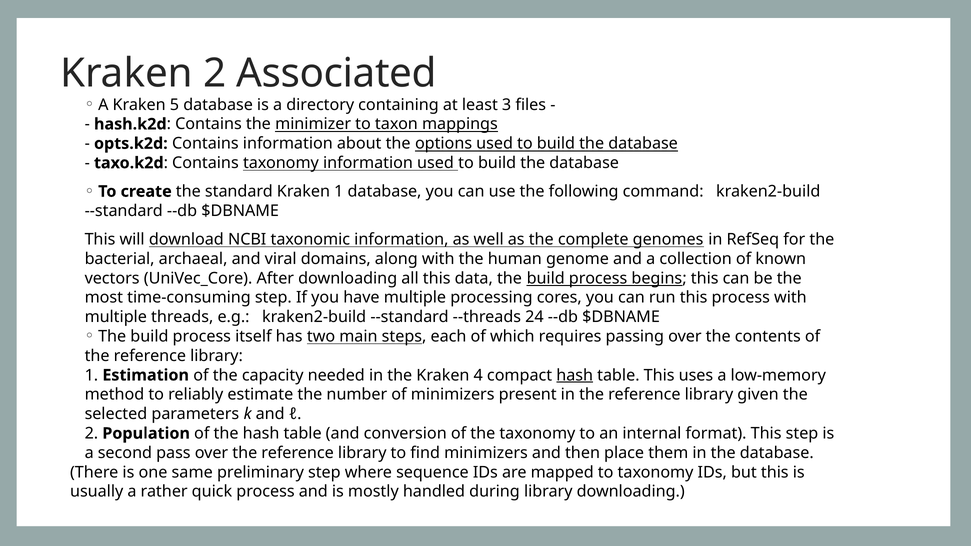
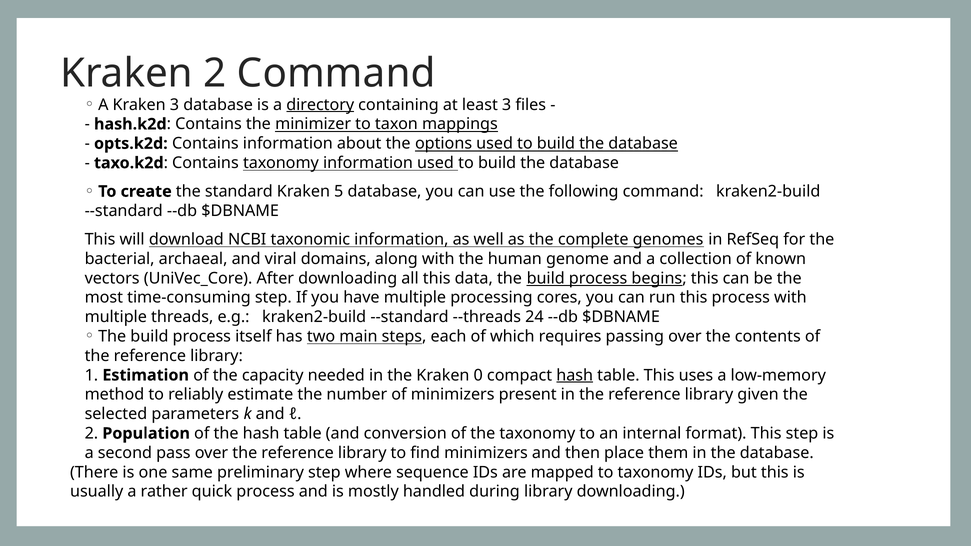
2 Associated: Associated -> Command (336, 73)
Kraken 5: 5 -> 3 (174, 105)
directory underline: none -> present (320, 105)
Kraken 1: 1 -> 5 (339, 192)
4: 4 -> 0 (478, 375)
